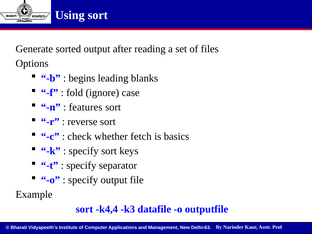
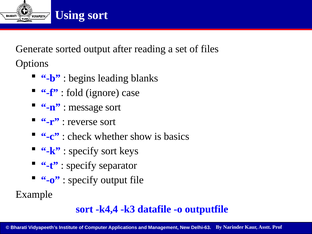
features: features -> message (86, 107)
fetch: fetch -> show (141, 136)
